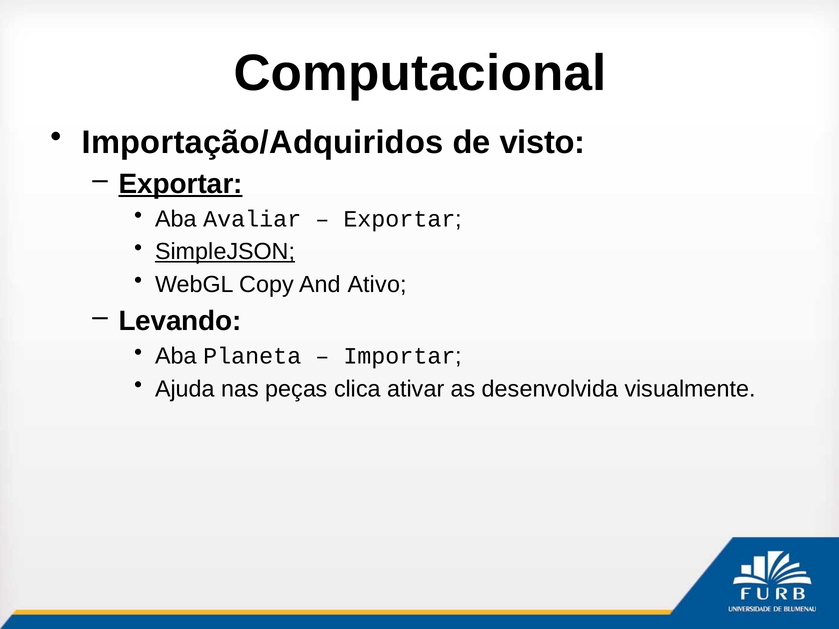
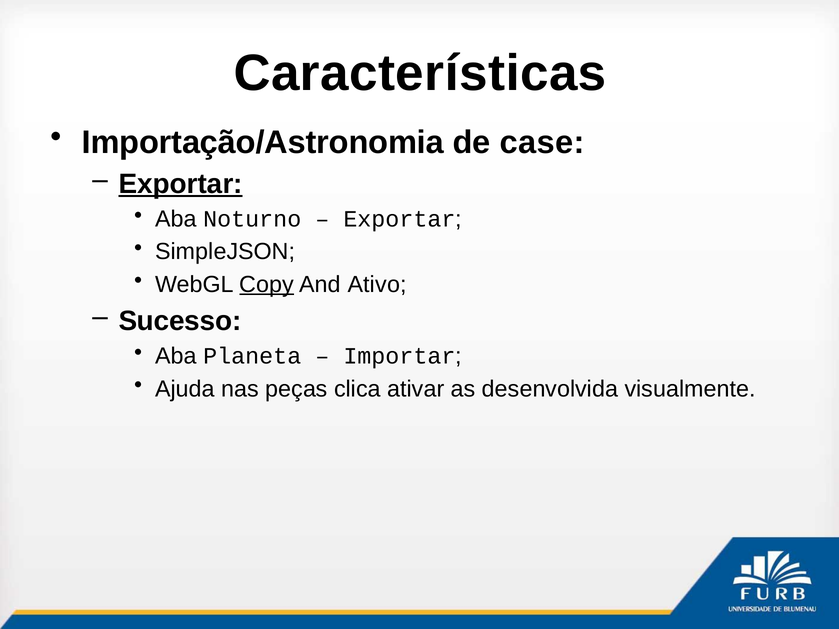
Computacional: Computacional -> Características (420, 73)
Importação/Adquiridos: Importação/Adquiridos -> Importação/Astronomia (263, 142)
visto: visto -> case (542, 142)
Avaliar: Avaliar -> Noturno (252, 219)
SimpleJSON underline: present -> none (225, 252)
Copy underline: none -> present (267, 285)
Levando: Levando -> Sucesso (180, 321)
